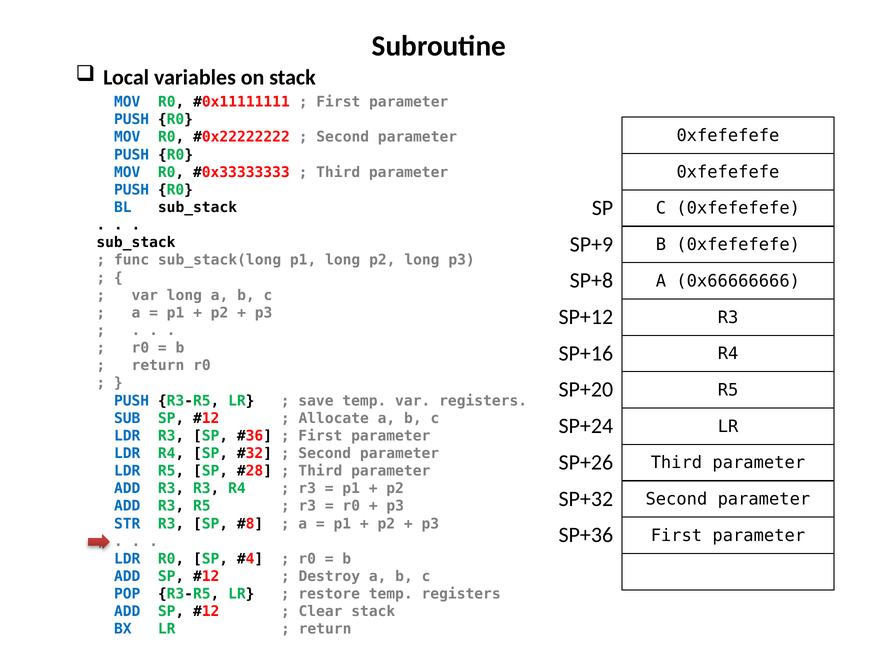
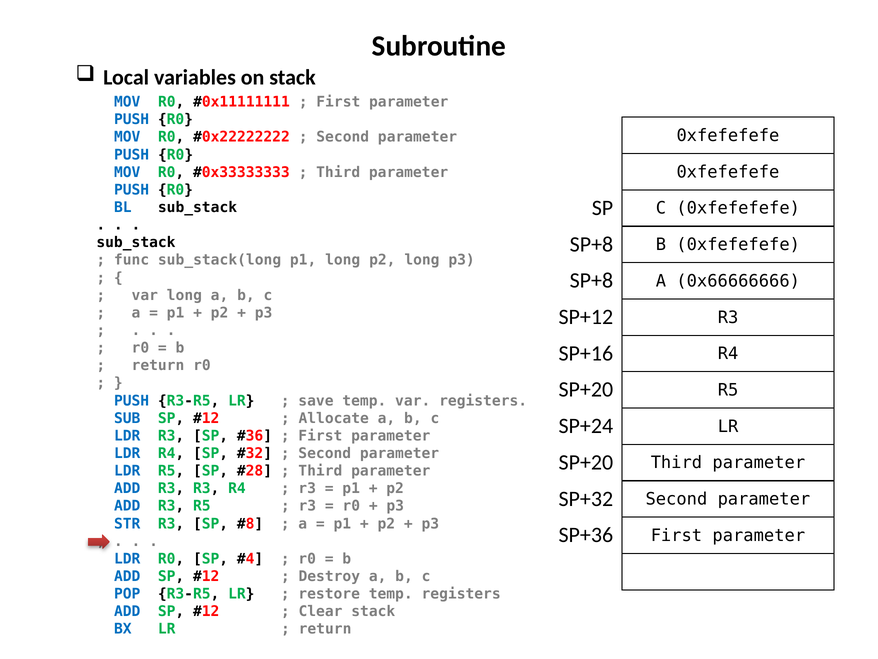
SP+9: SP+9 -> SP+8 (591, 244)
SP+26: SP+26 -> SP+20 (586, 462)
